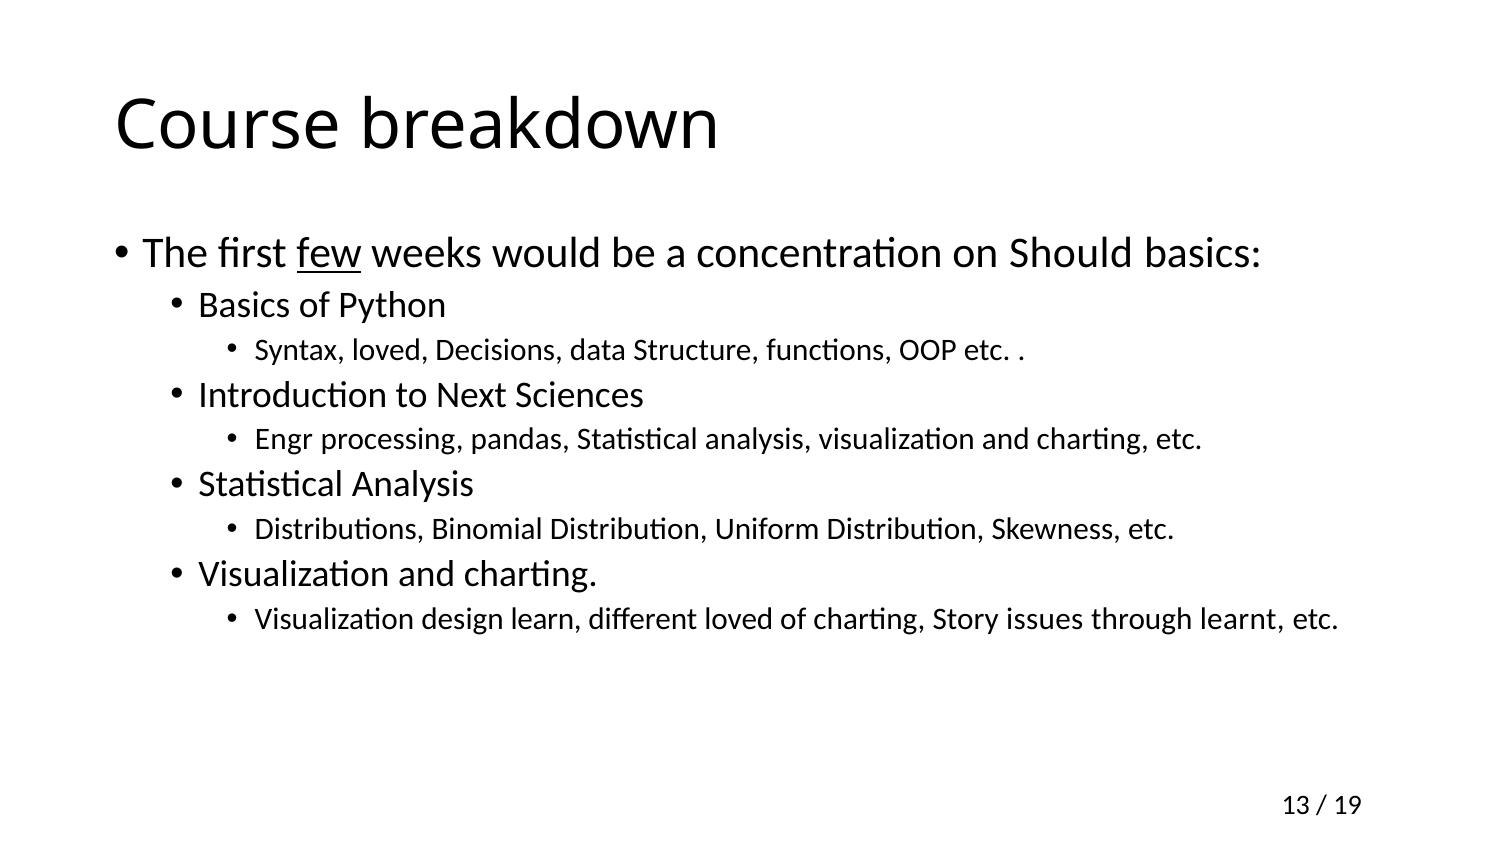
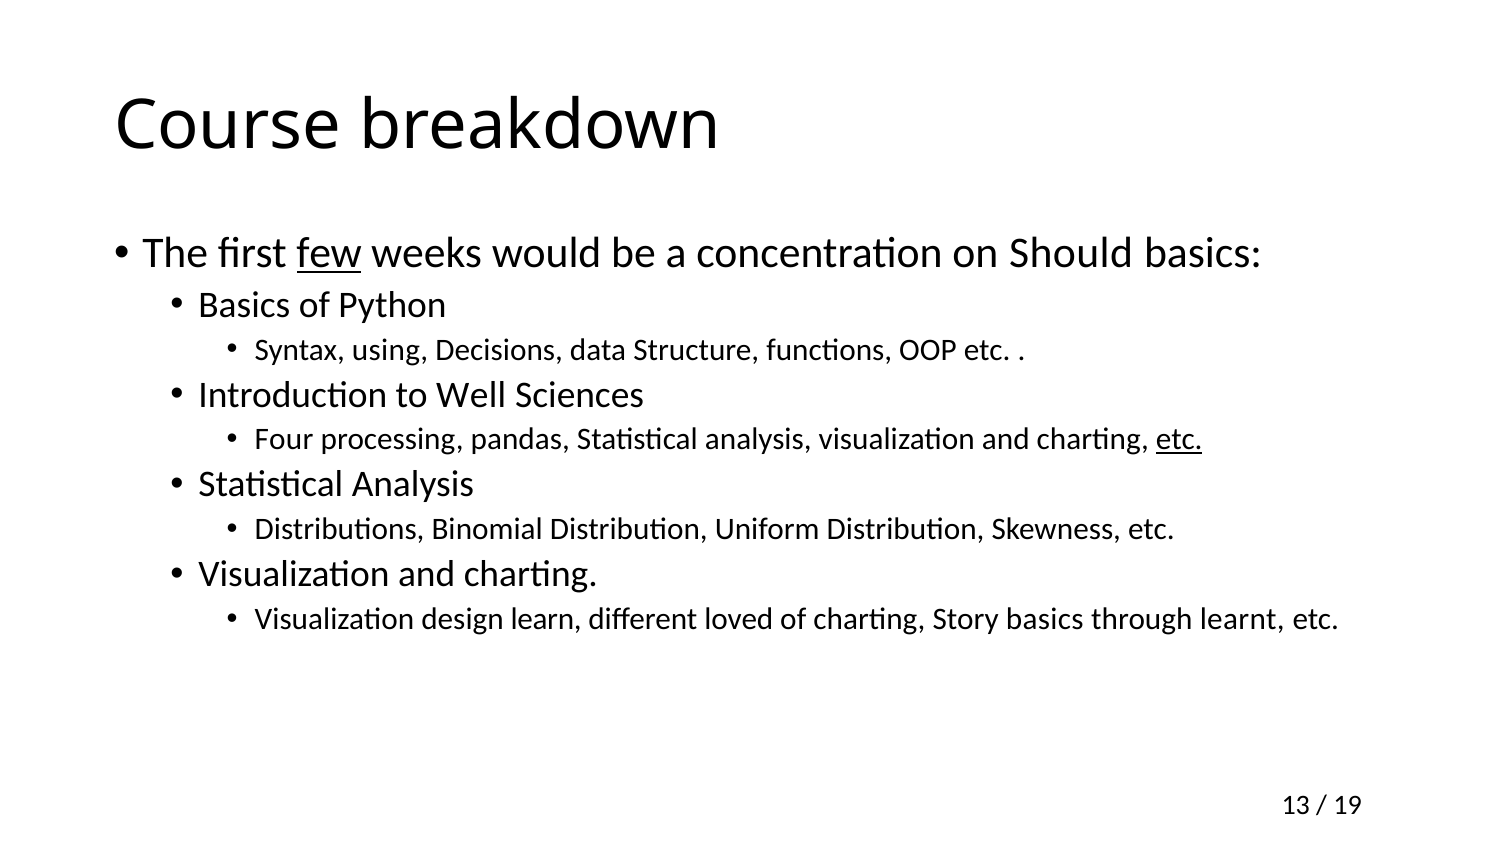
Syntax loved: loved -> using (390, 350)
Next: Next -> Well (471, 395)
Engr: Engr -> Four (284, 439)
etc underline: none -> present (1179, 439)
Story issues: issues -> basics (1045, 619)
